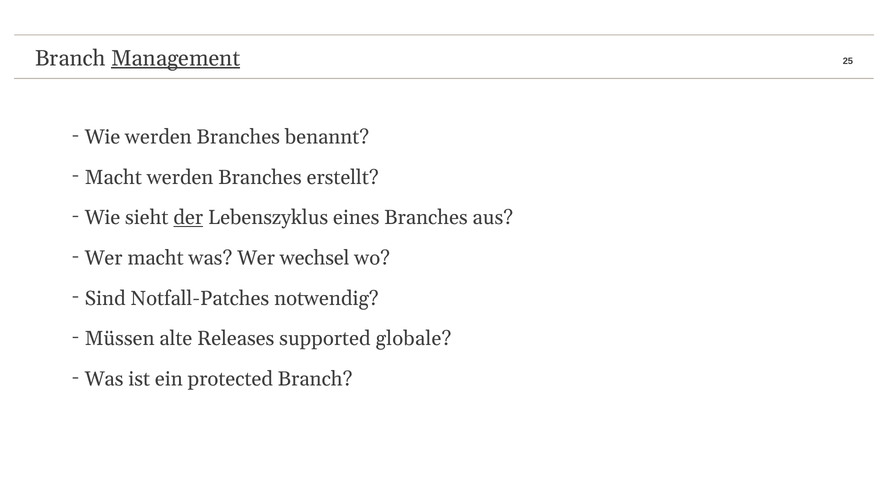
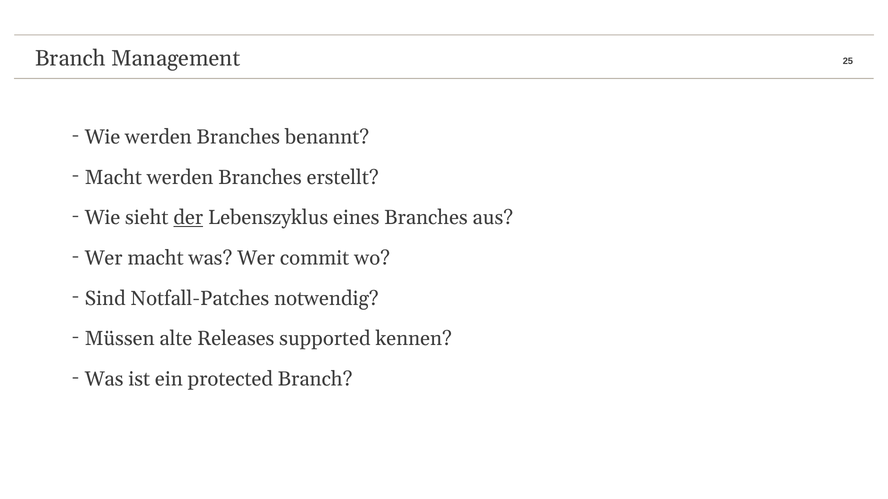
Management underline: present -> none (176, 58)
wechsel: wechsel -> commit (315, 258)
globale: globale -> kennen (414, 339)
